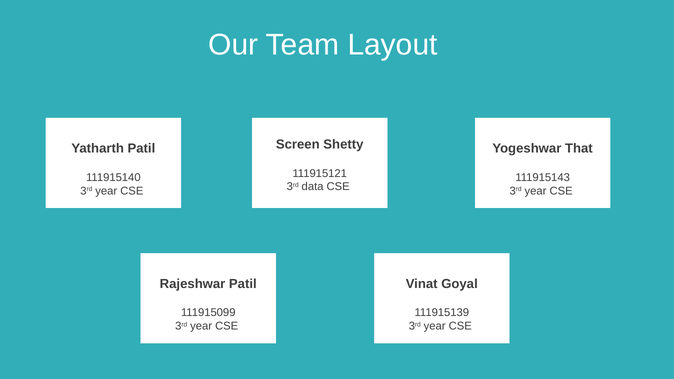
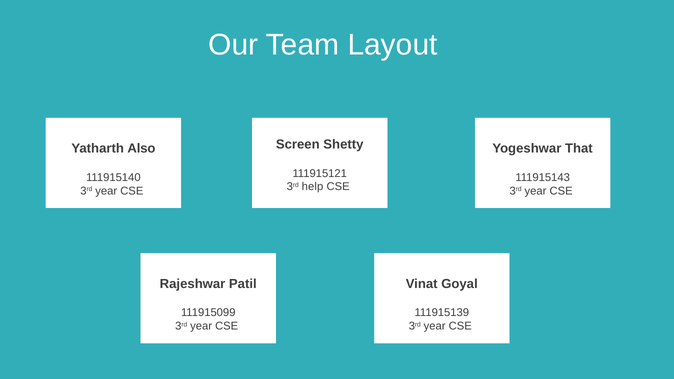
Yatharth Patil: Patil -> Also (141, 148)
data: data -> help (313, 187)
